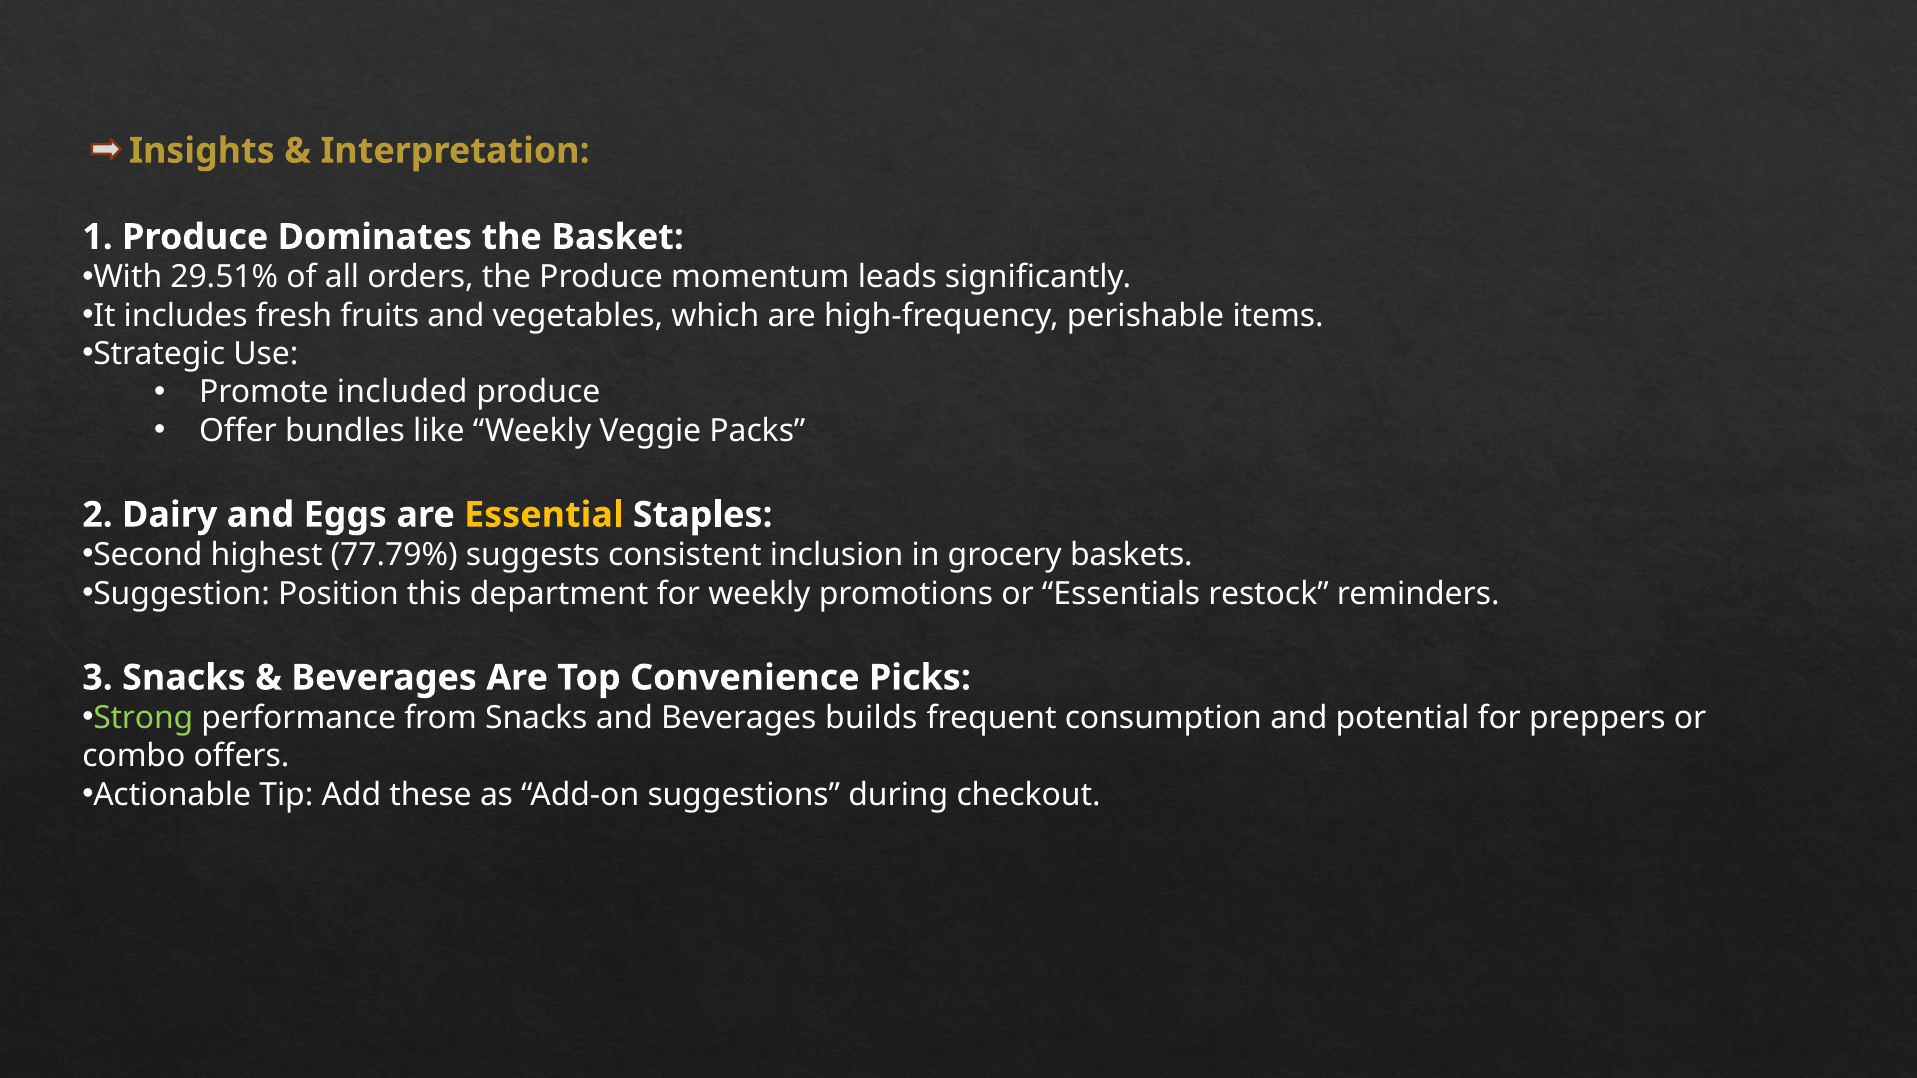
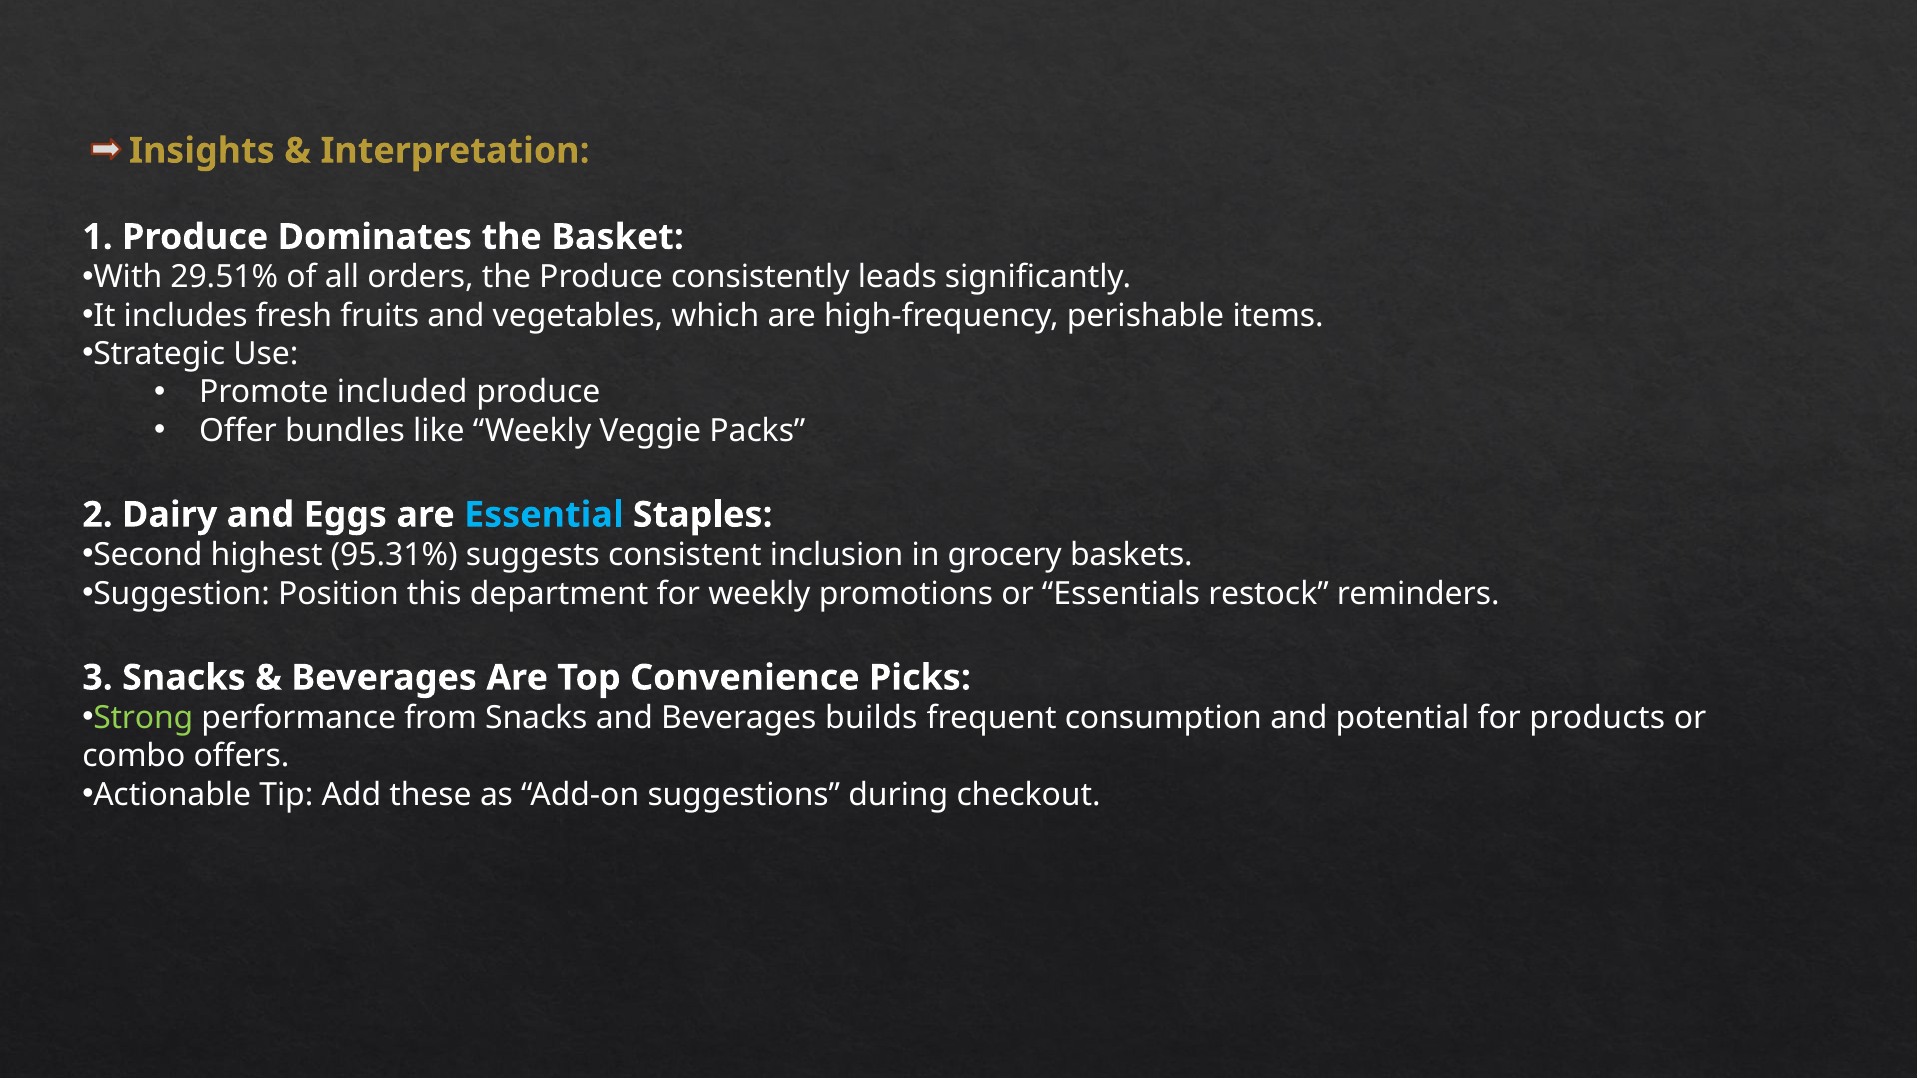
momentum: momentum -> consistently (760, 278)
Essential colour: yellow -> light blue (544, 515)
77.79%: 77.79% -> 95.31% (394, 555)
preppers: preppers -> products (1597, 718)
